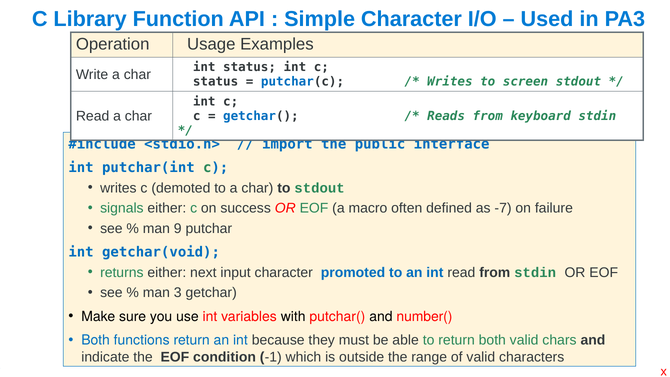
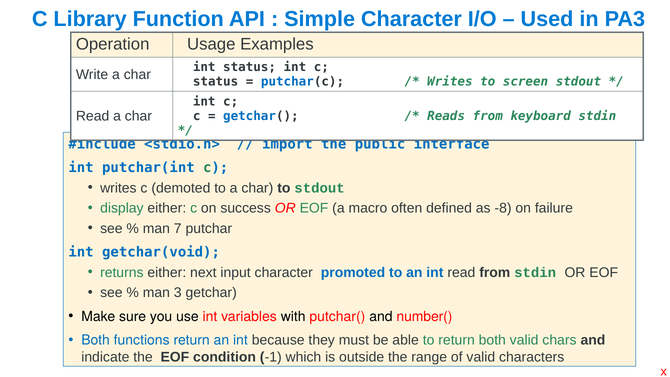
signals: signals -> display (122, 208)
-7: -7 -> -8 (503, 208)
9: 9 -> 7 (178, 228)
